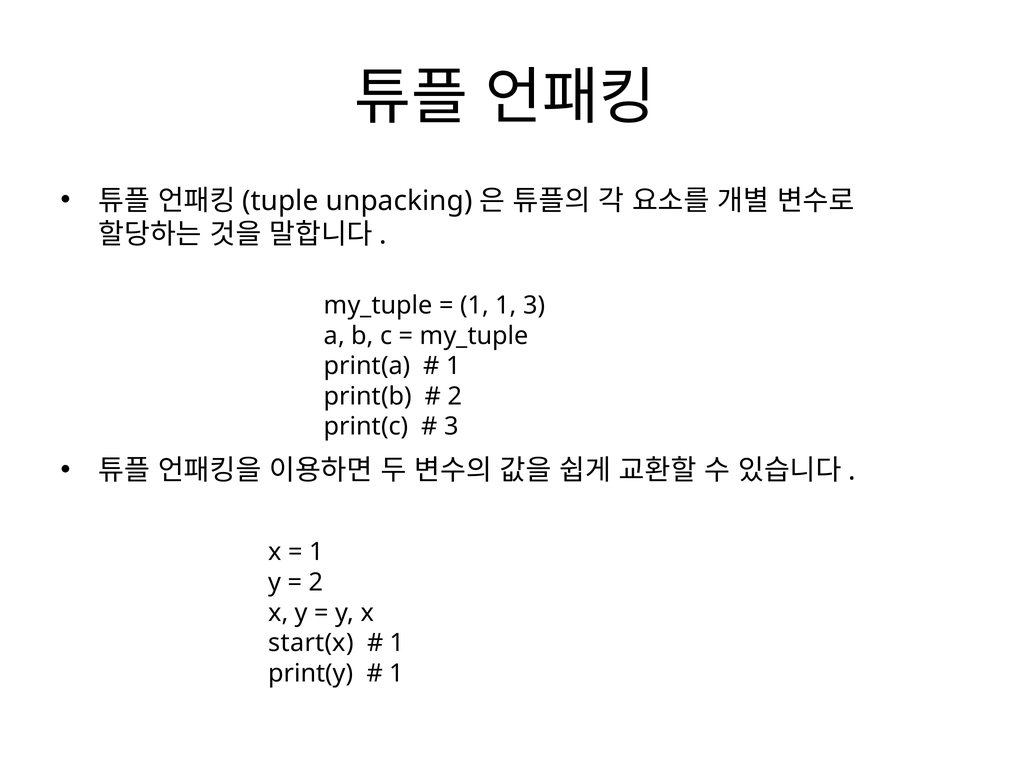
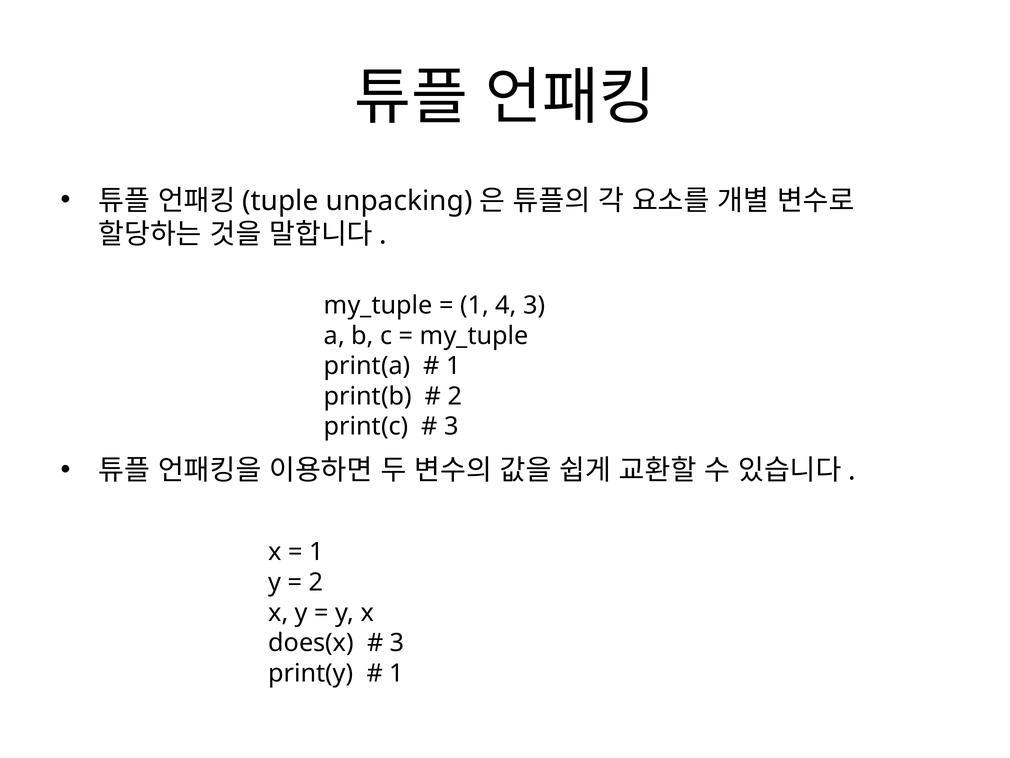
1 1: 1 -> 4 (506, 305)
start(x: start(x -> does(x (311, 643)
1: 1 -> 3 (397, 643)
